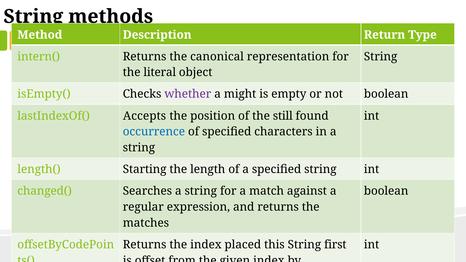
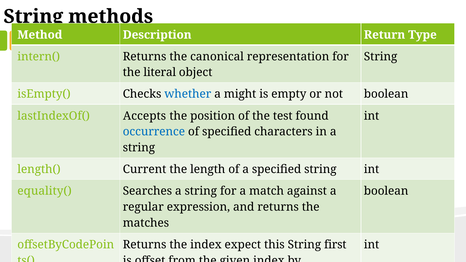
whether colour: purple -> blue (188, 94)
still: still -> test (283, 116)
Starting: Starting -> Current (145, 169)
changed(: changed( -> equality( (45, 191)
placed: placed -> expect (243, 245)
